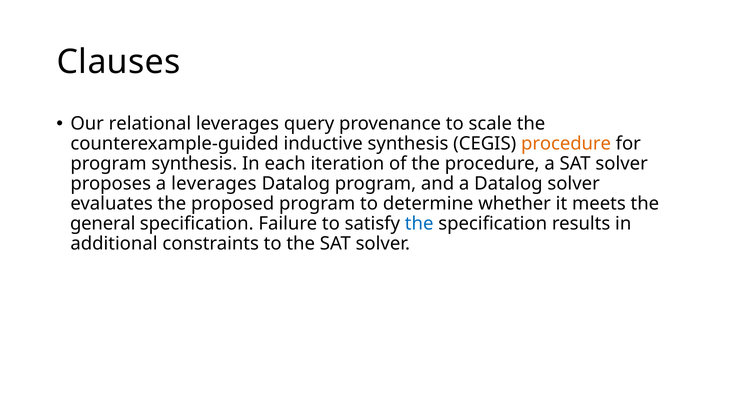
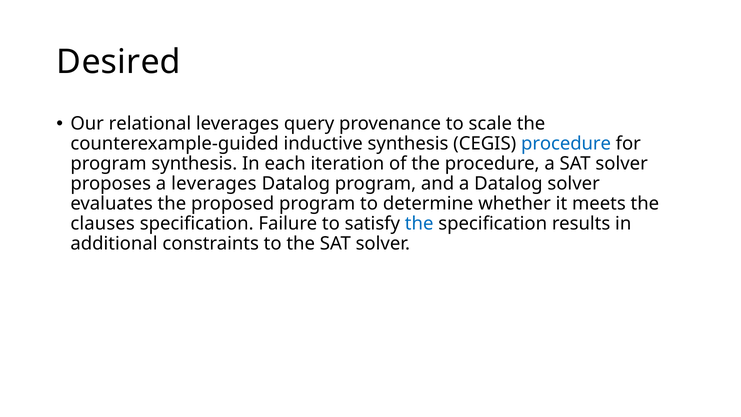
Clauses: Clauses -> Desired (119, 62)
procedure colour: orange -> blue (566, 144)
general: general -> clauses (103, 224)
